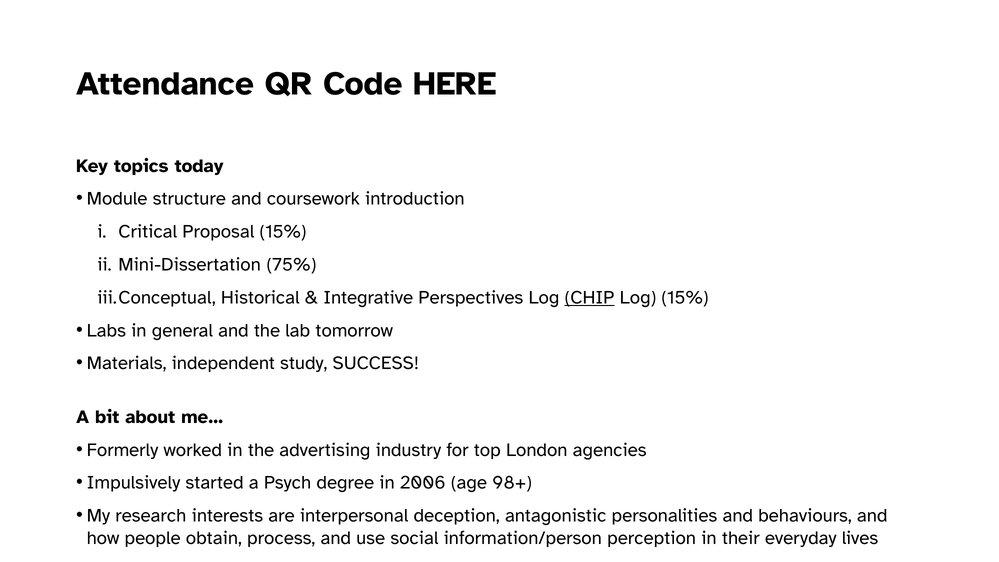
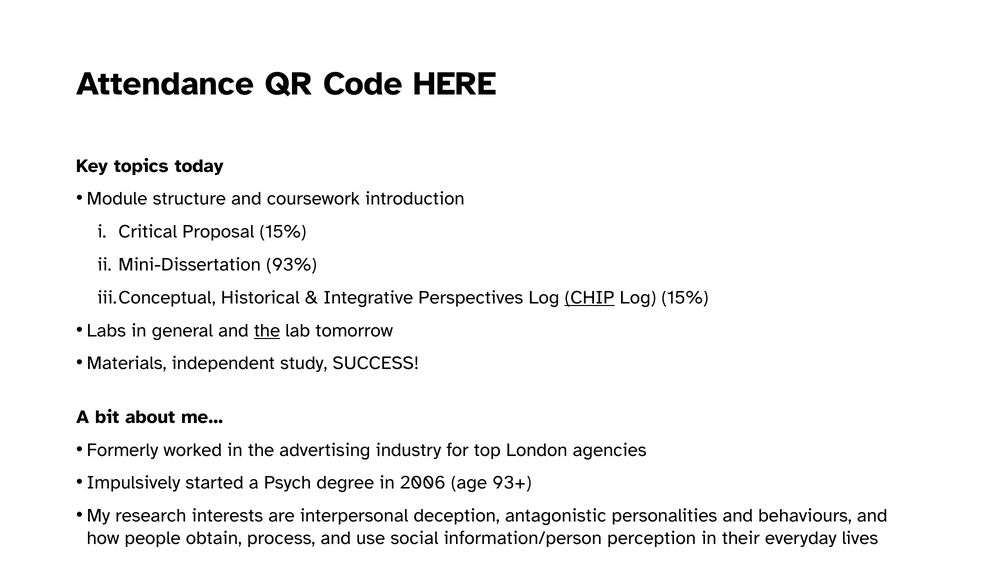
75%: 75% -> 93% (292, 265)
the underline: none -> present (267, 330)
98+: 98+ -> 93+ (512, 483)
